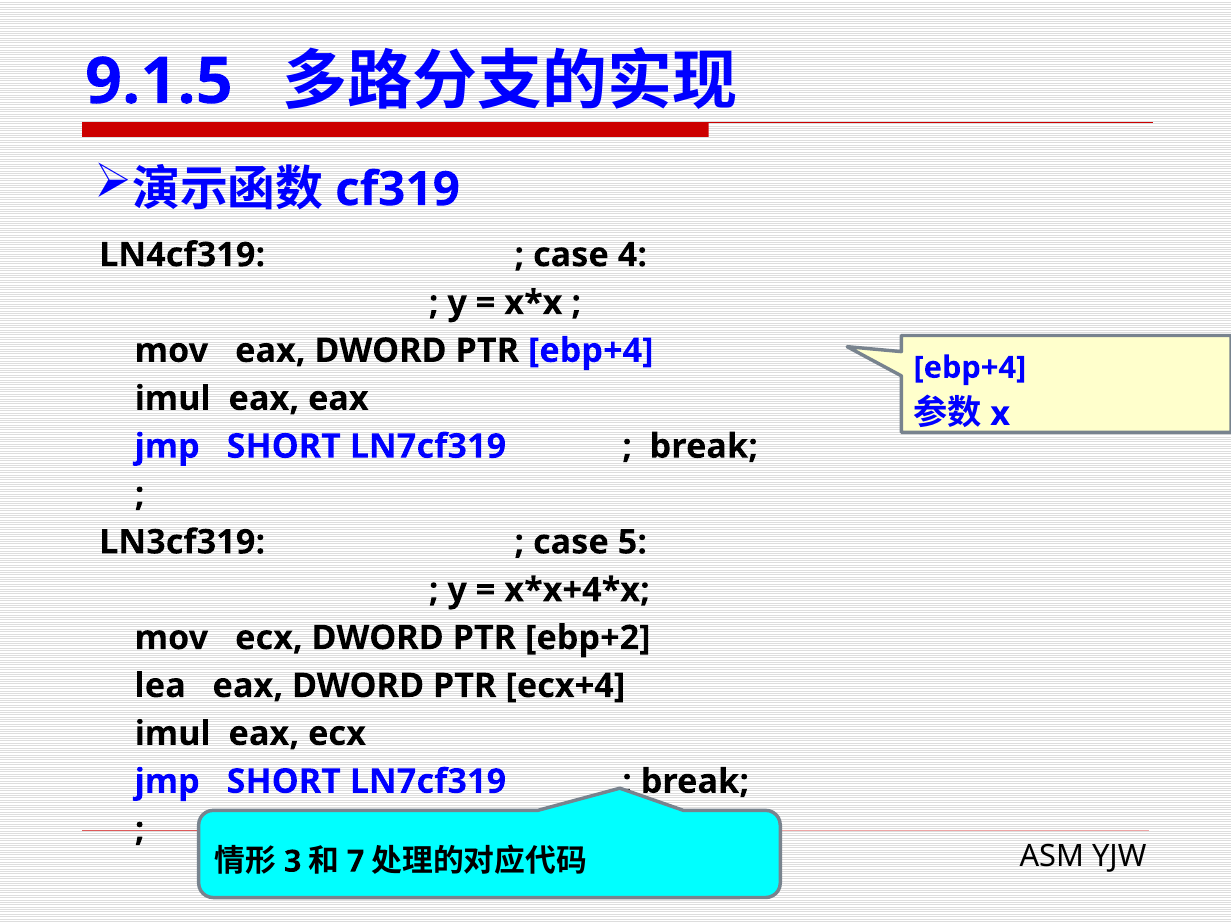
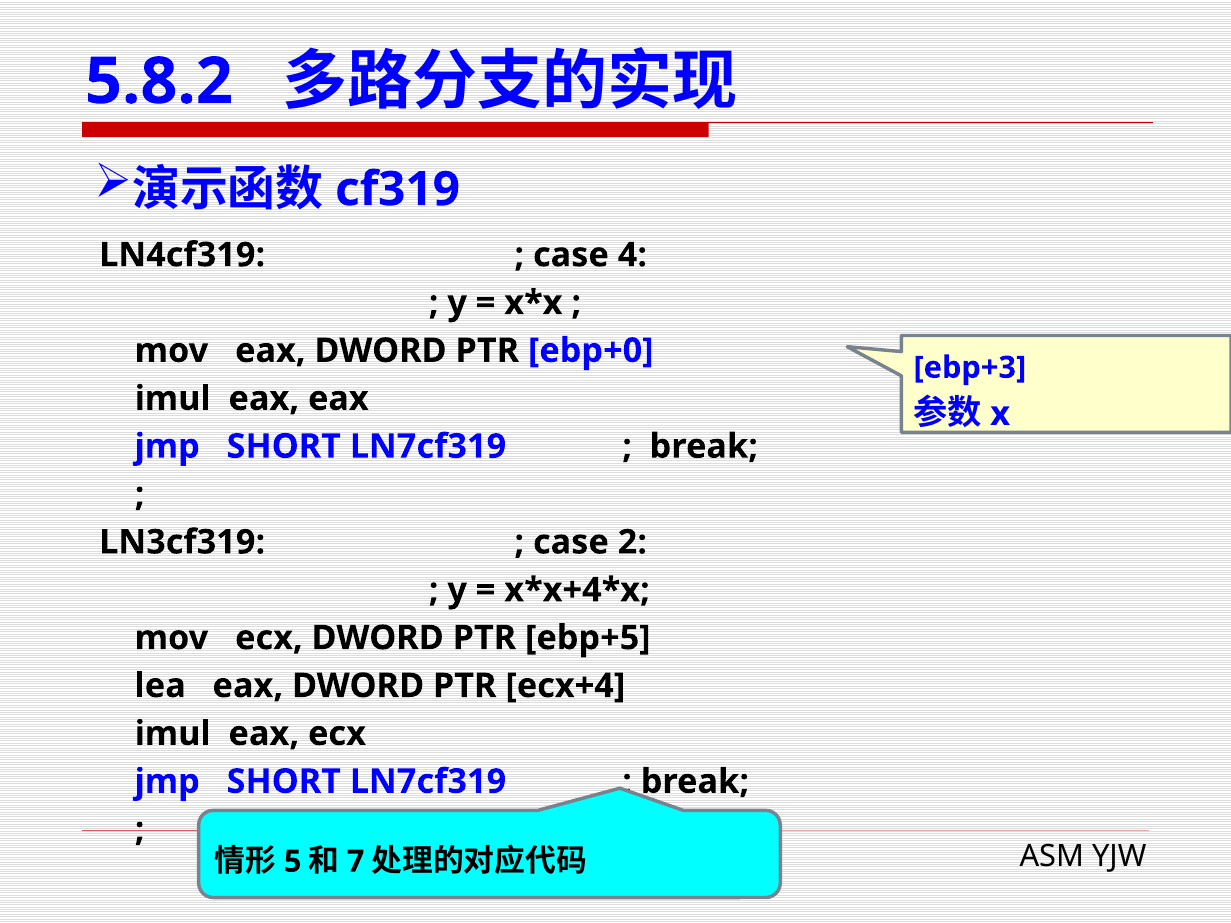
9.1.5: 9.1.5 -> 5.8.2 (159, 82)
PTR ebp+4: ebp+4 -> ebp+0 (591, 351)
ebp+4: ebp+4 -> ebp+3 (970, 368)
5: 5 -> 2 (632, 542)
ebp+2: ebp+2 -> ebp+5 (588, 638)
3: 3 -> 5 (293, 862)
